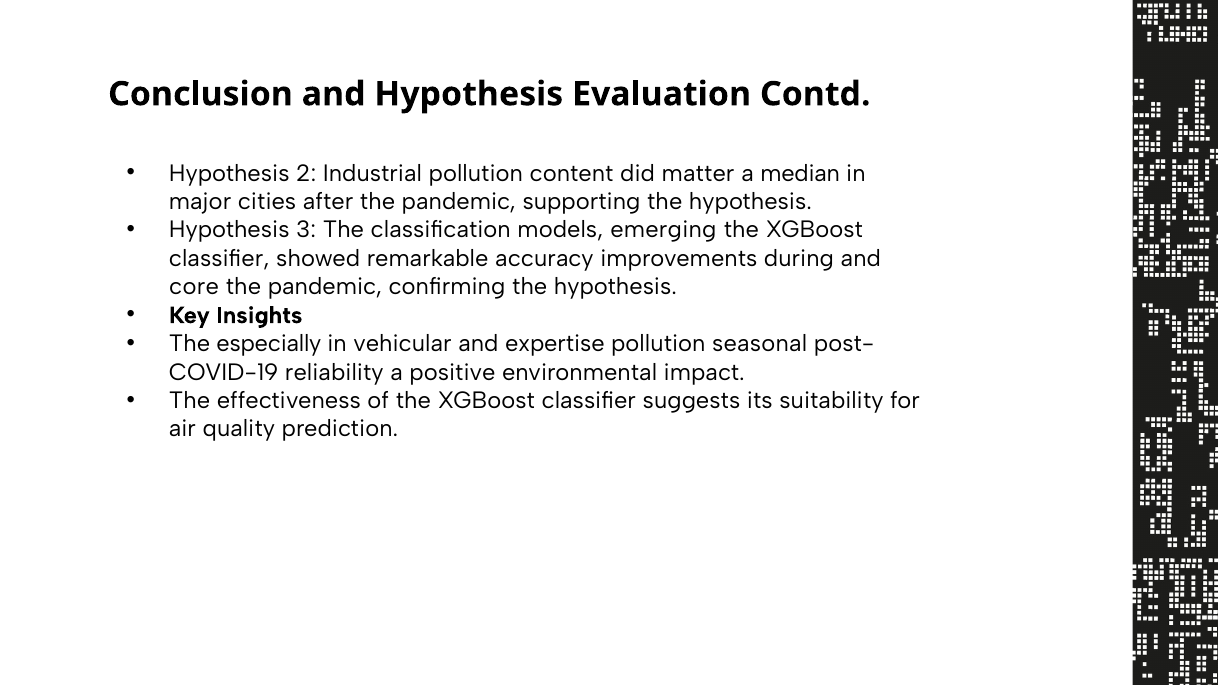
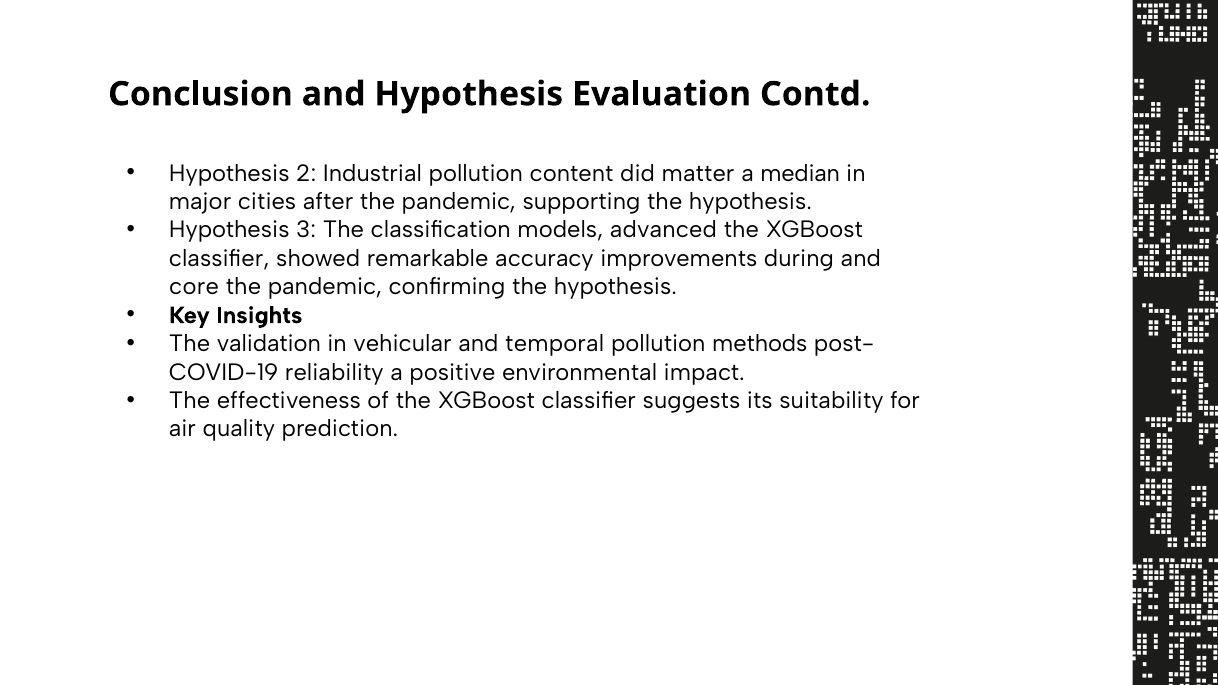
emerging: emerging -> advanced (663, 230)
especially: especially -> validation (269, 344)
expertise: expertise -> temporal (555, 344)
seasonal: seasonal -> methods (760, 344)
